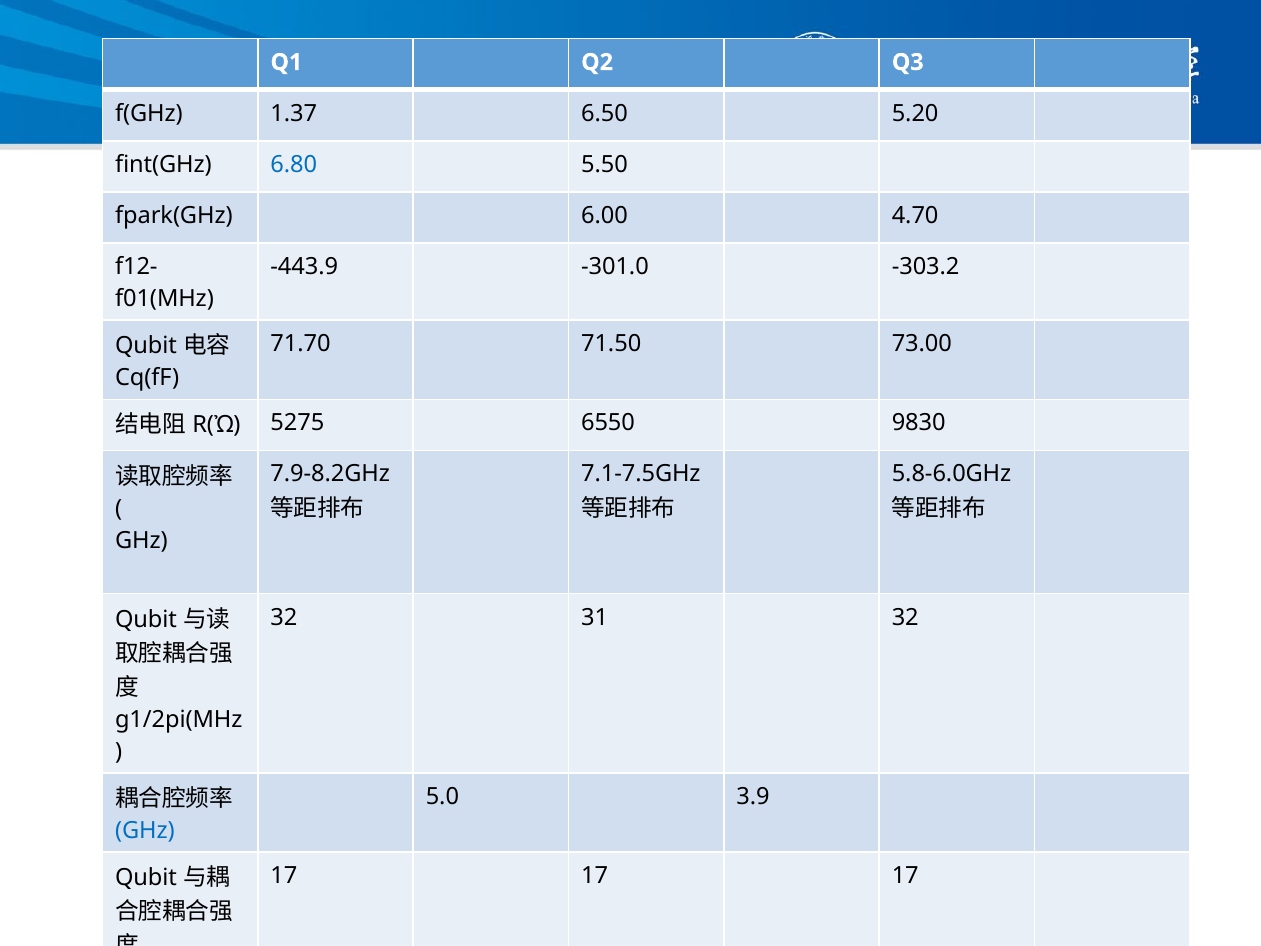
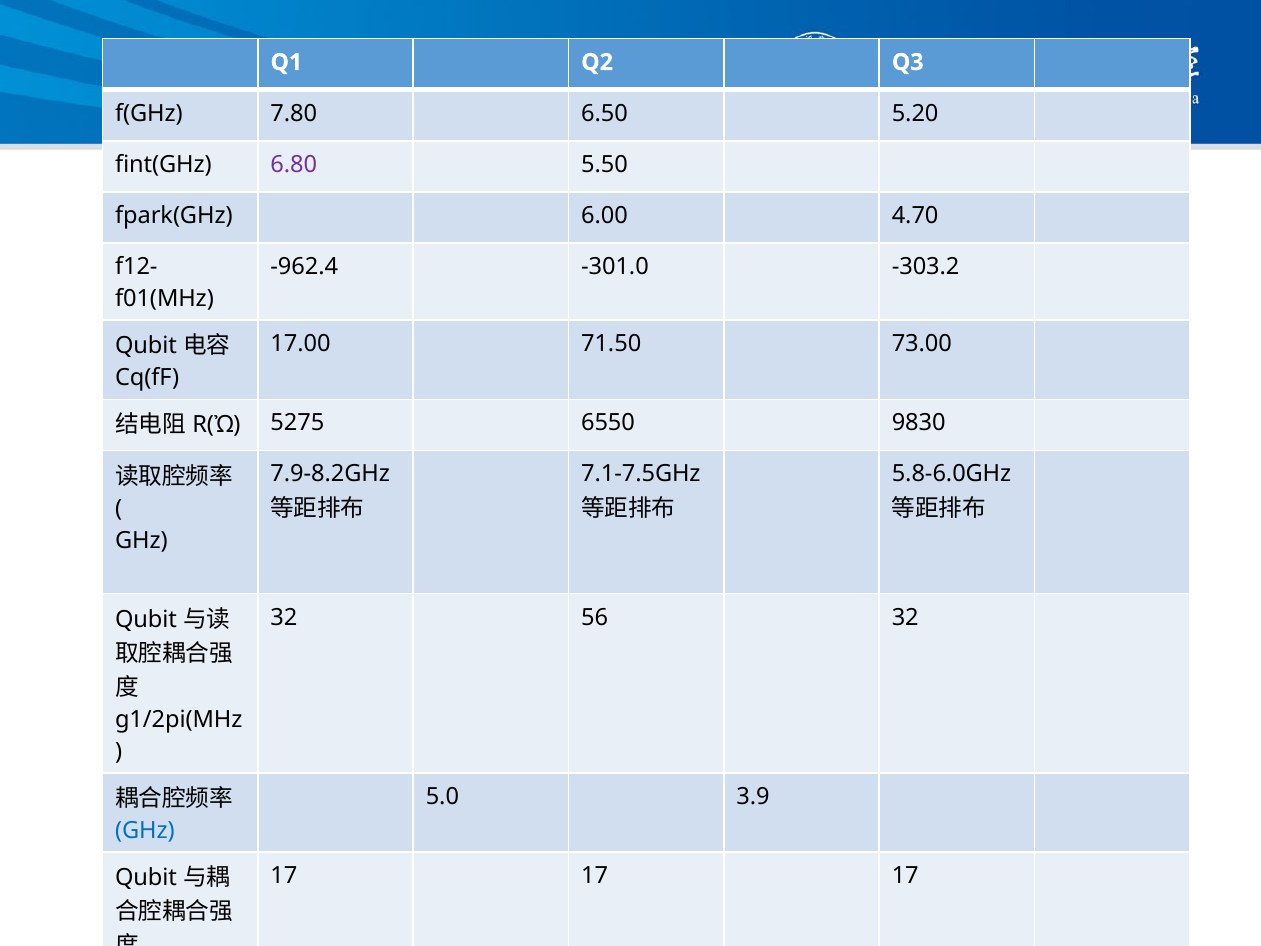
1.37: 1.37 -> 7.80 (294, 113)
6.80 colour: blue -> purple (294, 165)
-443.9: -443.9 -> -962.4 (304, 267)
71.70: 71.70 -> 17.00 (301, 344)
31: 31 -> 56 (595, 617)
